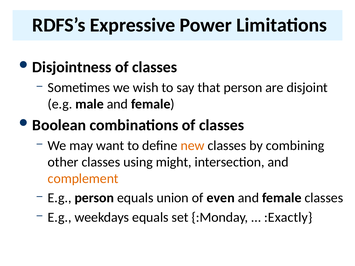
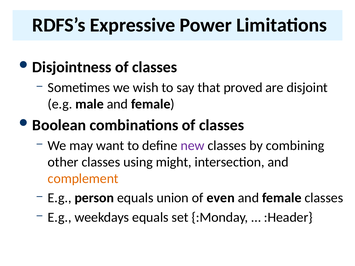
that person: person -> proved (243, 88)
new colour: orange -> purple (193, 146)
:Exactly: :Exactly -> :Header (288, 217)
